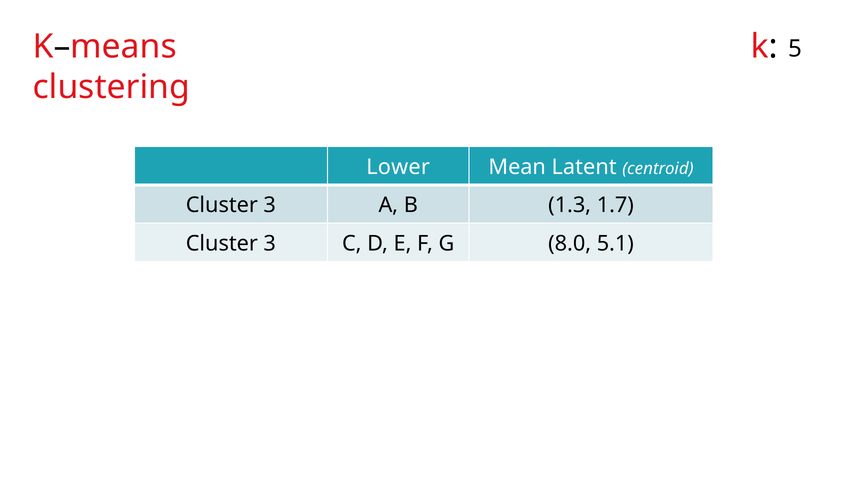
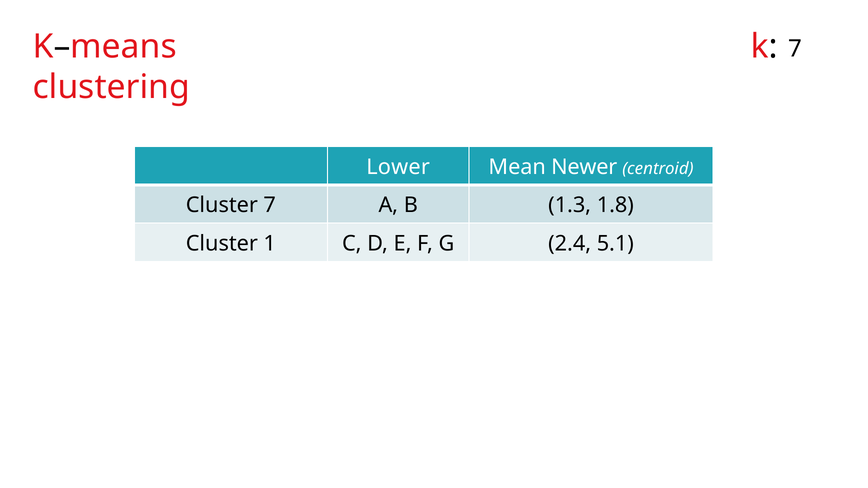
k 5: 5 -> 7 (795, 49)
Latent: Latent -> Newer (584, 167)
3: 3 -> 7 (270, 205)
1.7: 1.7 -> 1.8 (615, 205)
3: 3 -> 1 (270, 244)
8.0: 8.0 -> 2.4 (570, 244)
